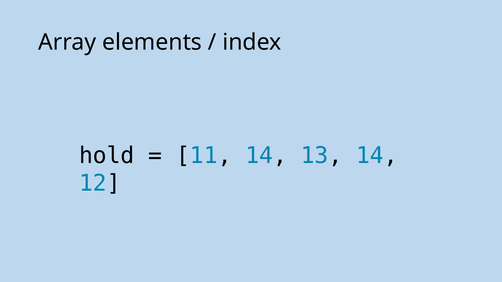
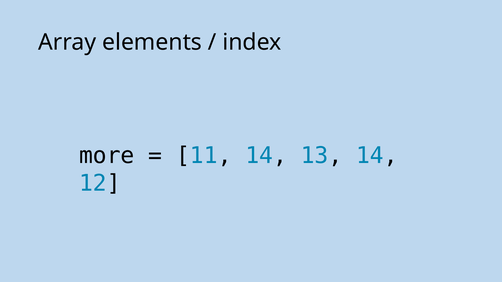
hold: hold -> more (107, 156)
